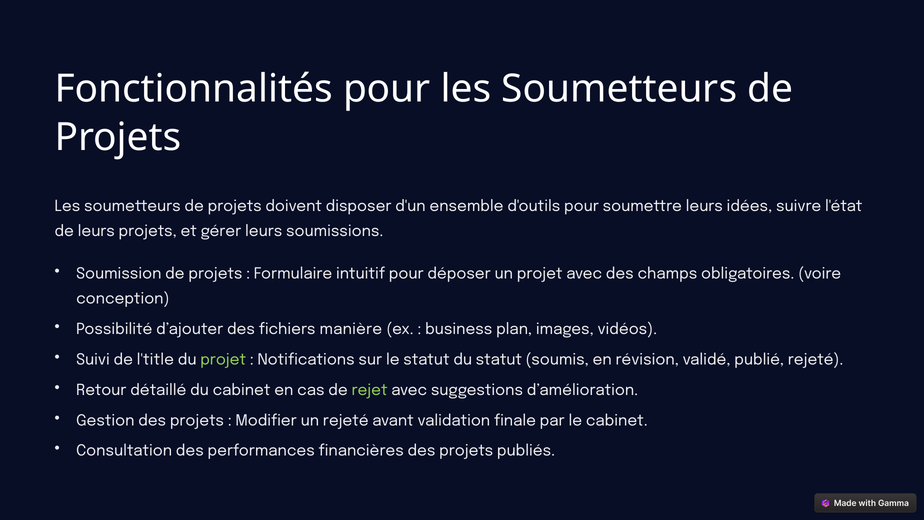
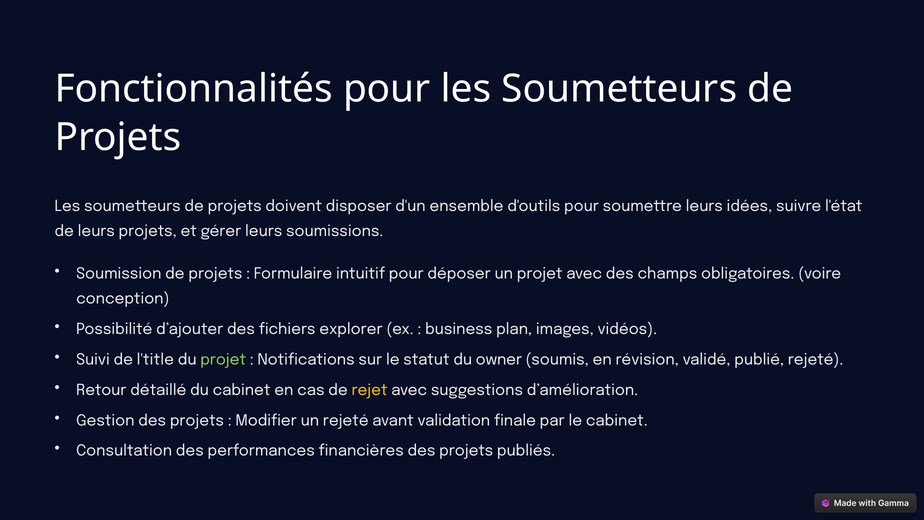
manière: manière -> explorer (351, 329)
du statut: statut -> owner (499, 360)
rejet colour: light green -> yellow (370, 390)
